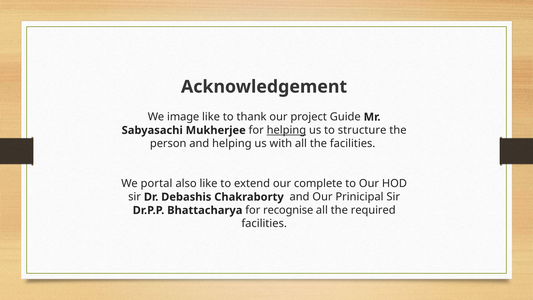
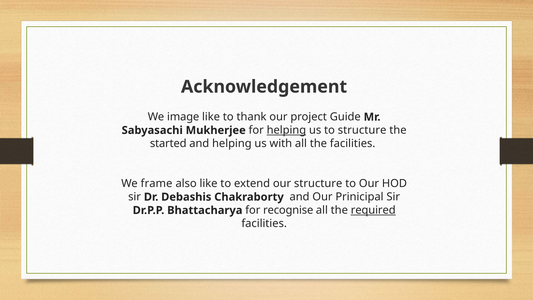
person: person -> started (168, 144)
portal: portal -> frame (157, 184)
our complete: complete -> structure (318, 184)
required underline: none -> present (373, 210)
